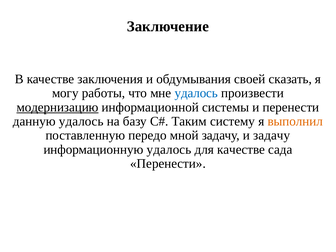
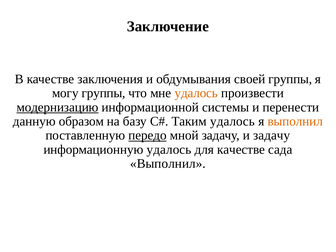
своей сказать: сказать -> группы (290, 79)
могу работы: работы -> группы (104, 93)
удалось colour: blue -> orange (196, 93)
данную удалось: удалось -> образом (81, 121)
Таким систему: систему -> удалось (232, 121)
передо underline: none -> present (148, 135)
Перенести: Перенести -> Выполнил (168, 164)
